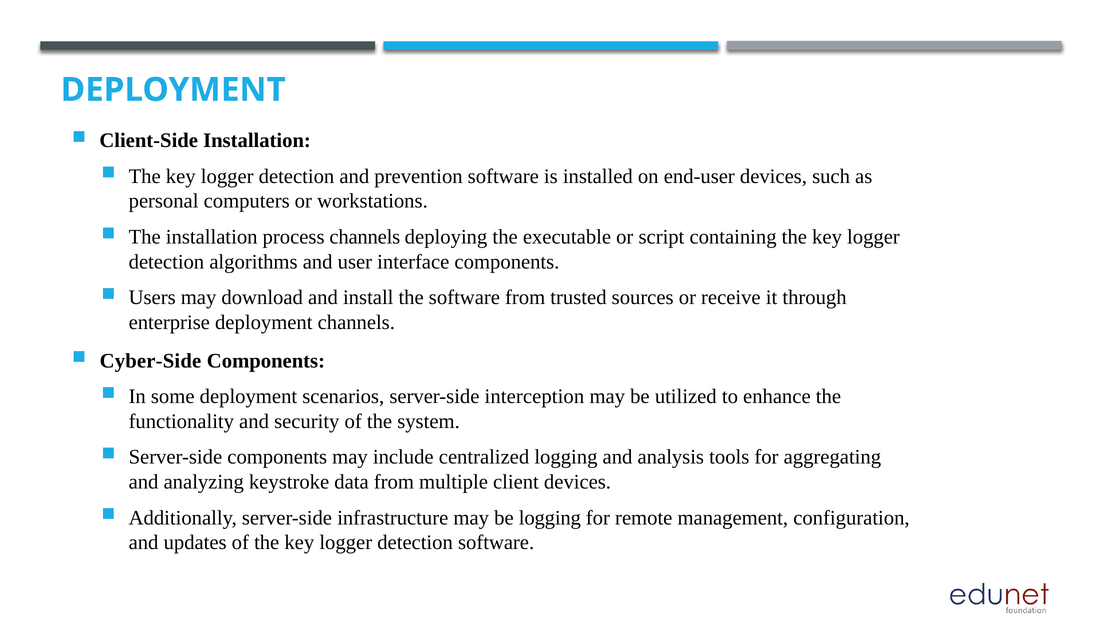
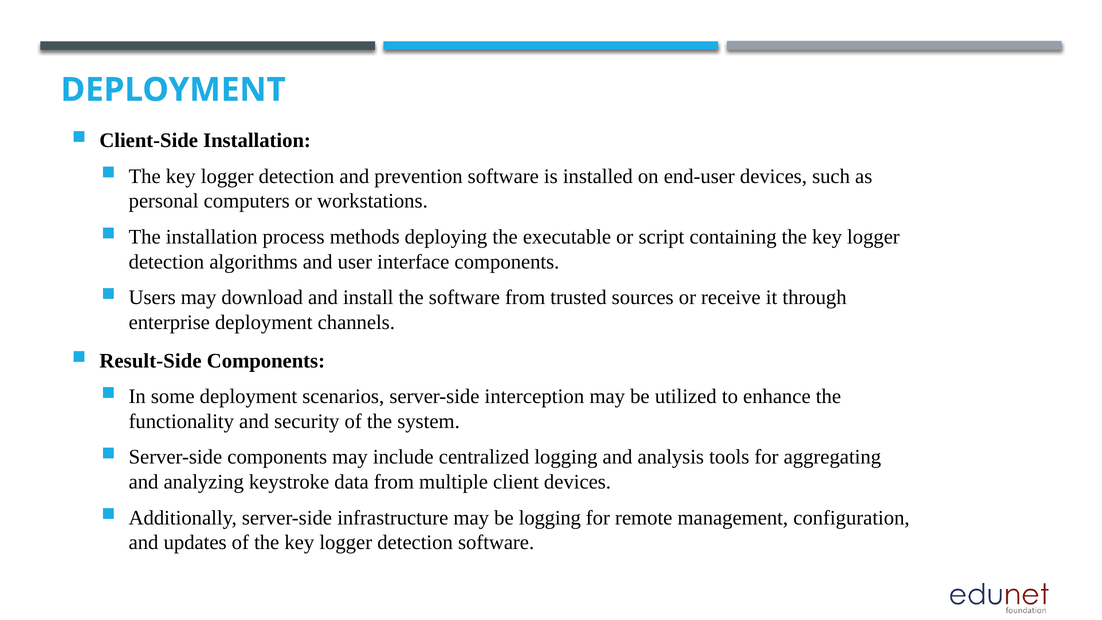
process channels: channels -> methods (365, 237)
Cyber-Side: Cyber-Side -> Result-Side (150, 361)
